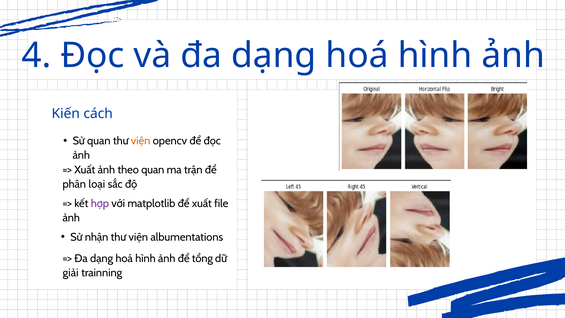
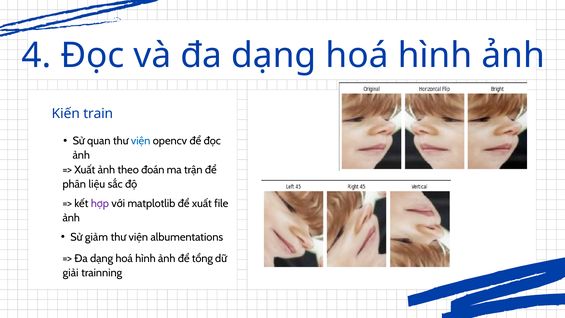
cách: cách -> train (98, 114)
viện colour: orange -> blue (141, 141)
theo quan: quan -> đoán (153, 170)
loại: loại -> liệu (97, 184)
nhận: nhận -> giảm (96, 237)
